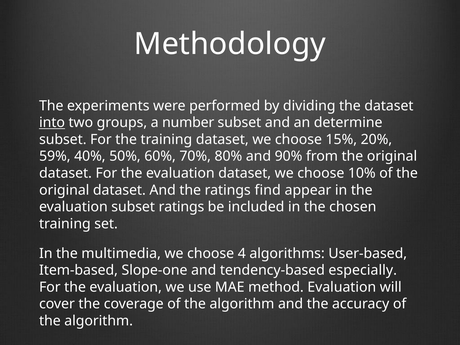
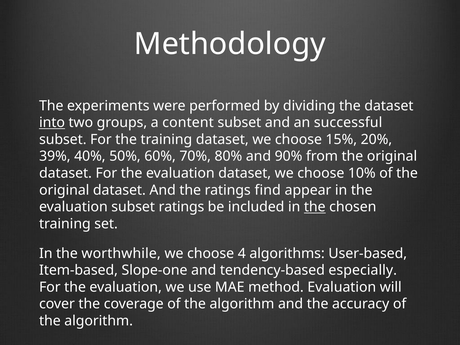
number: number -> content (188, 123)
determine: determine -> successful (348, 123)
59%: 59% -> 39% (55, 156)
the underline: none -> present (315, 207)
multimedia: multimedia -> worthwhile (121, 253)
